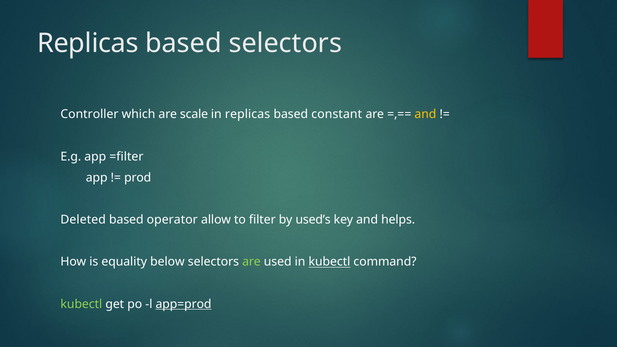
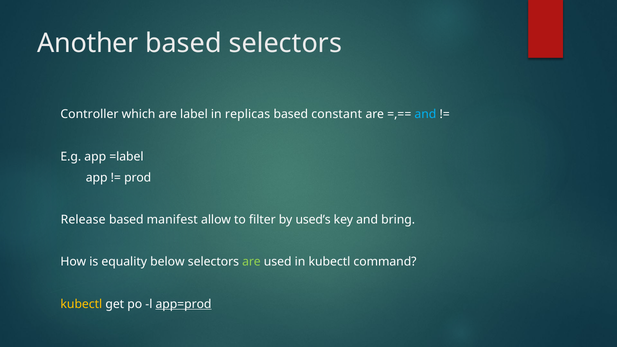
Replicas: Replicas -> Another (88, 43)
scale: scale -> label (194, 114)
and colour: yellow -> light blue (425, 114)
=filter: =filter -> =label (126, 157)
Deleted: Deleted -> Release (83, 220)
operator: operator -> manifest (172, 220)
helps: helps -> bring (398, 220)
kubectl underline: present -> none (329, 262)
kubectl colour: light green -> yellow (81, 304)
